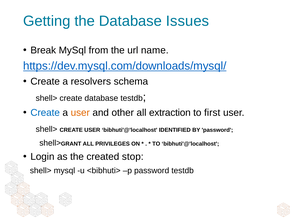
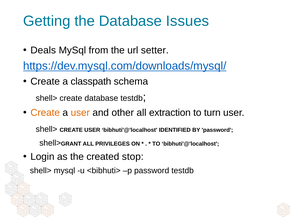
Break: Break -> Deals (43, 50)
name: name -> setter (155, 50)
resolvers: resolvers -> classpath (91, 81)
Create colour: blue -> orange (45, 112)
first: first -> turn (212, 112)
